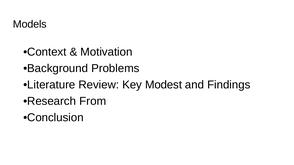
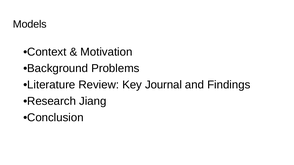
Modest: Modest -> Journal (164, 85)
From: From -> Jiang (93, 101)
